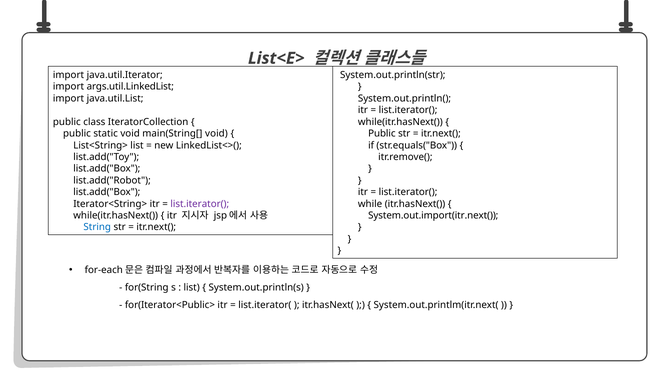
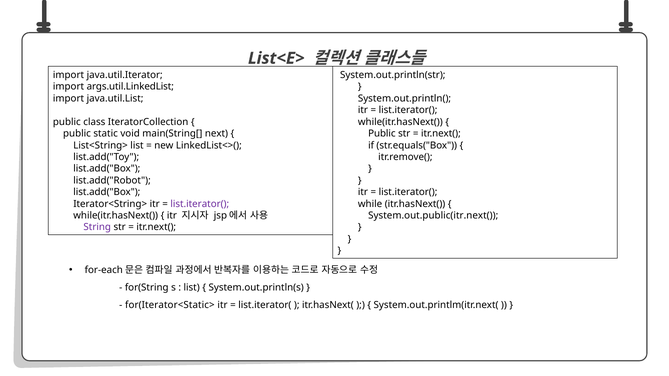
main(String[ void: void -> next (216, 134)
System.out.import(itr.next(: System.out.import(itr.next( -> System.out.public(itr.next( (433, 216)
String colour: blue -> purple (97, 227)
for(Iterator<Public>: for(Iterator<Public> -> for(Iterator<Static> (170, 305)
